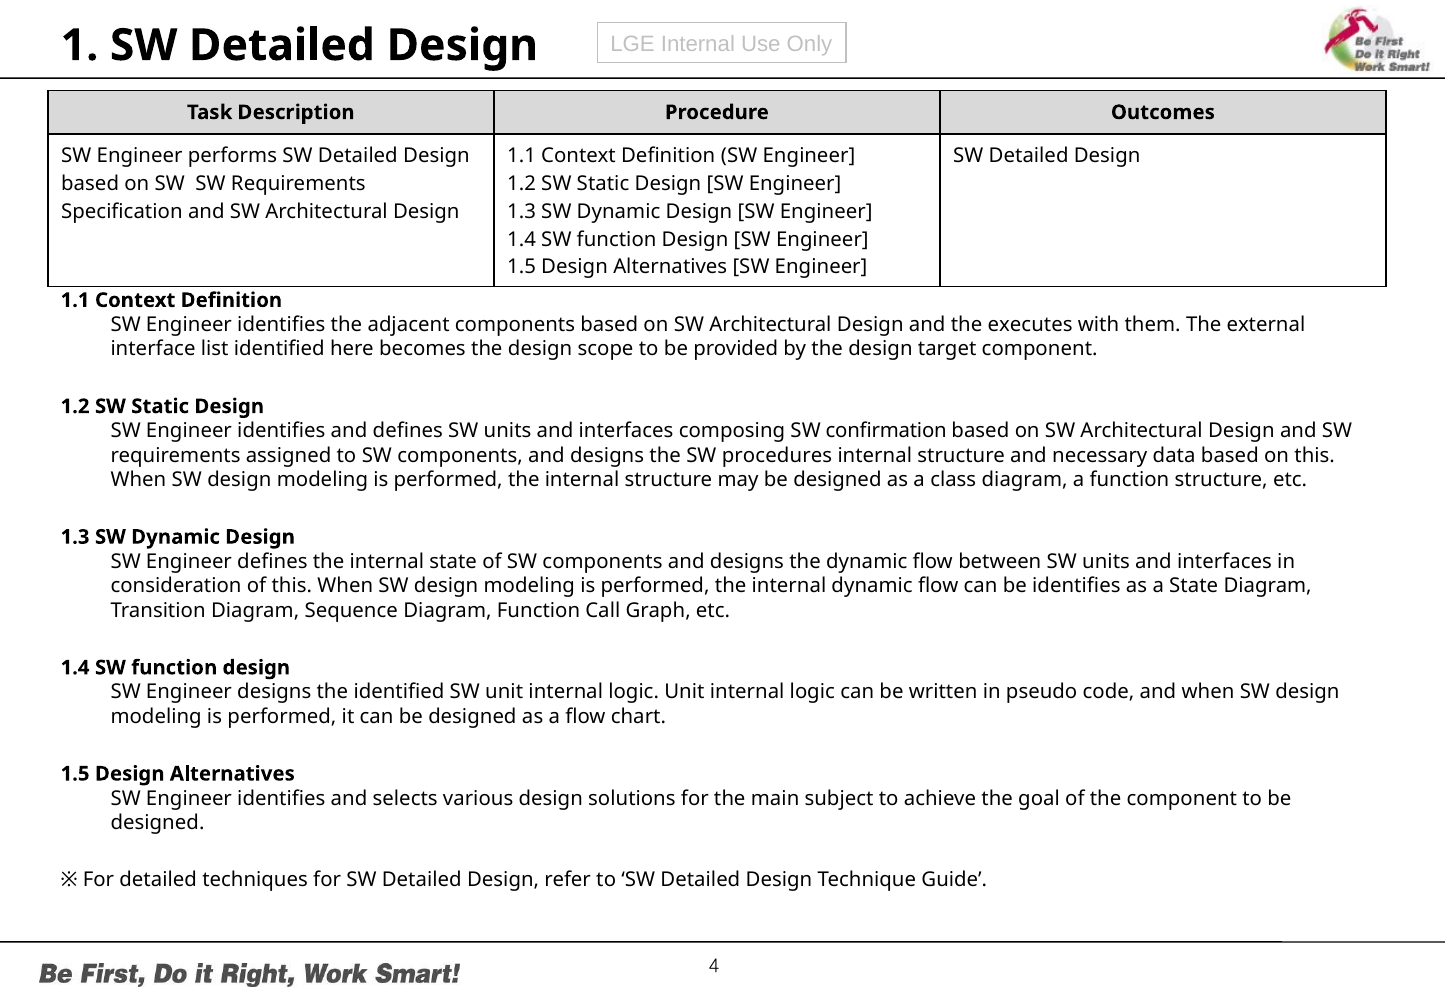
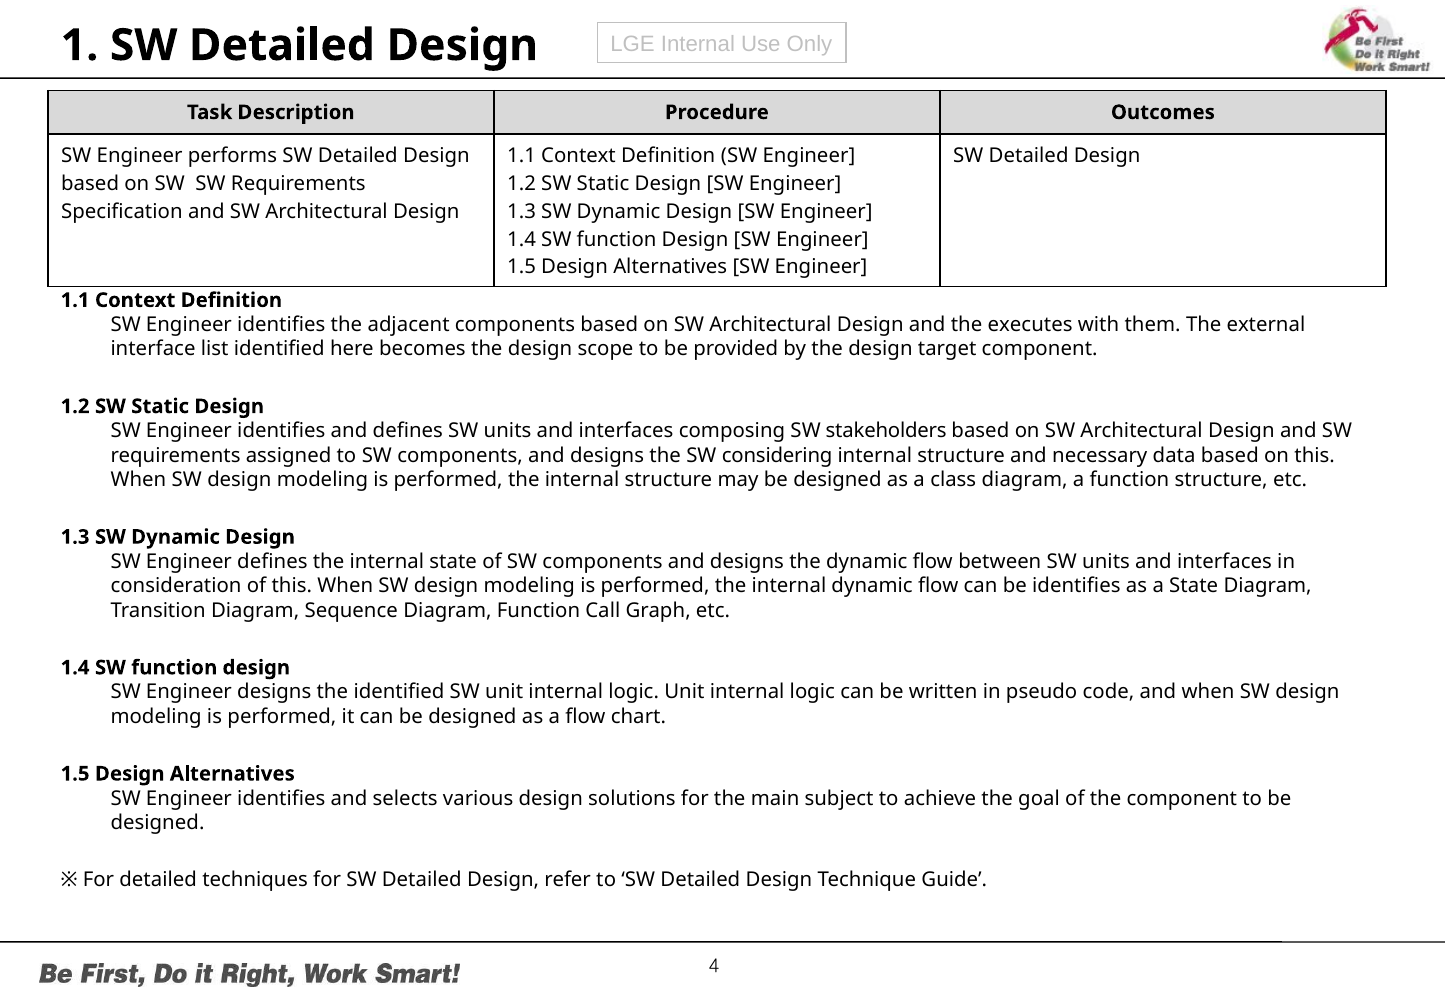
confirmation: confirmation -> stakeholders (886, 431)
procedures: procedures -> considering (777, 455)
